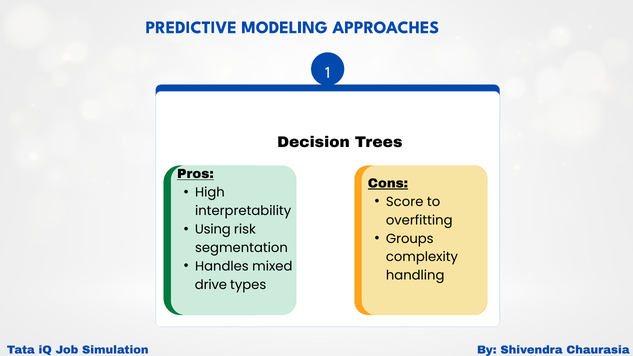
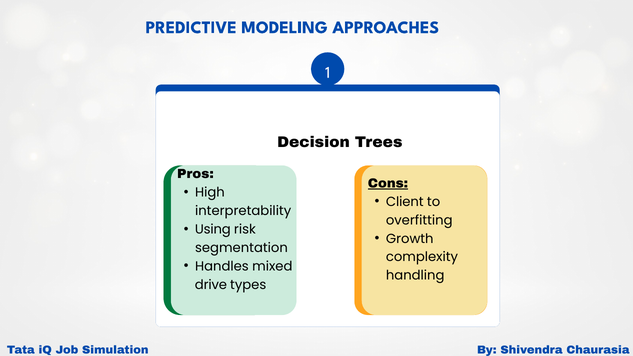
Pros underline: present -> none (195, 174)
Score: Score -> Client (405, 202)
Groups: Groups -> Growth (410, 239)
